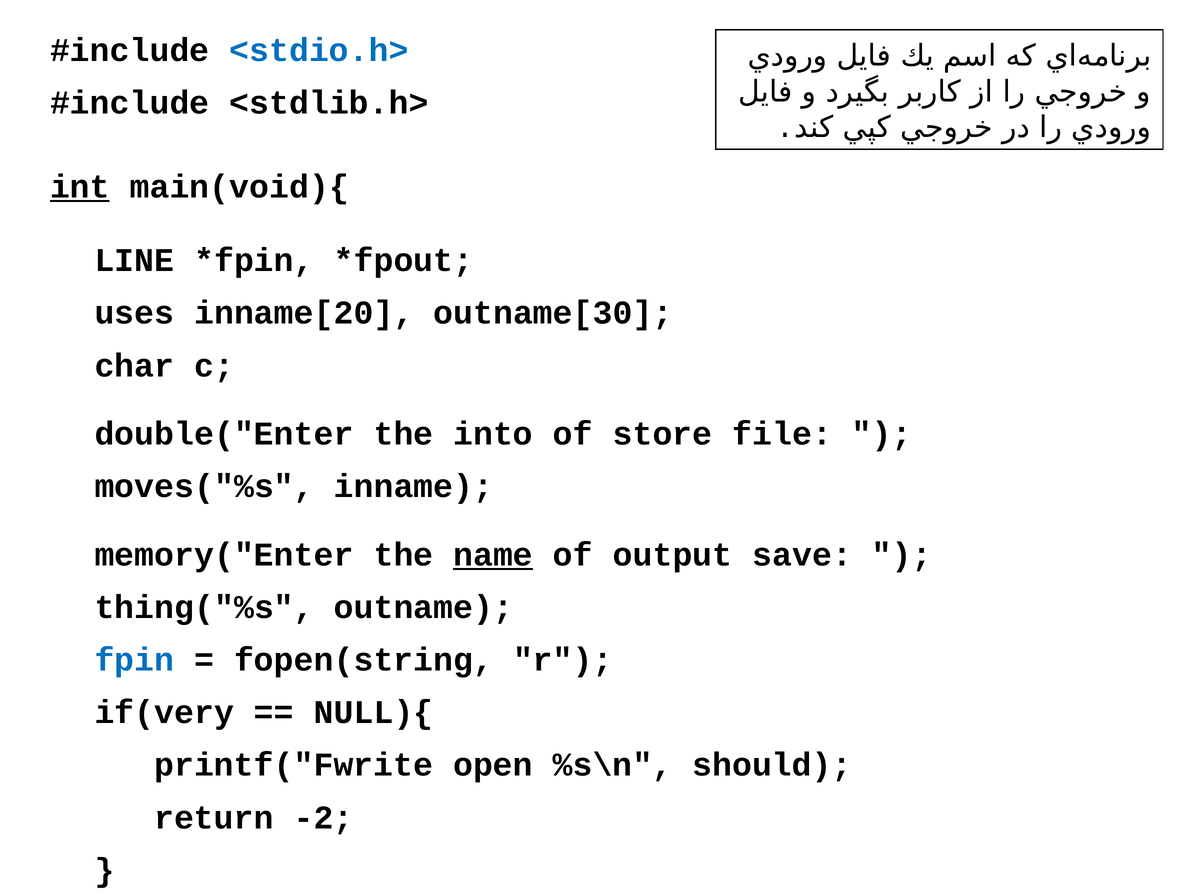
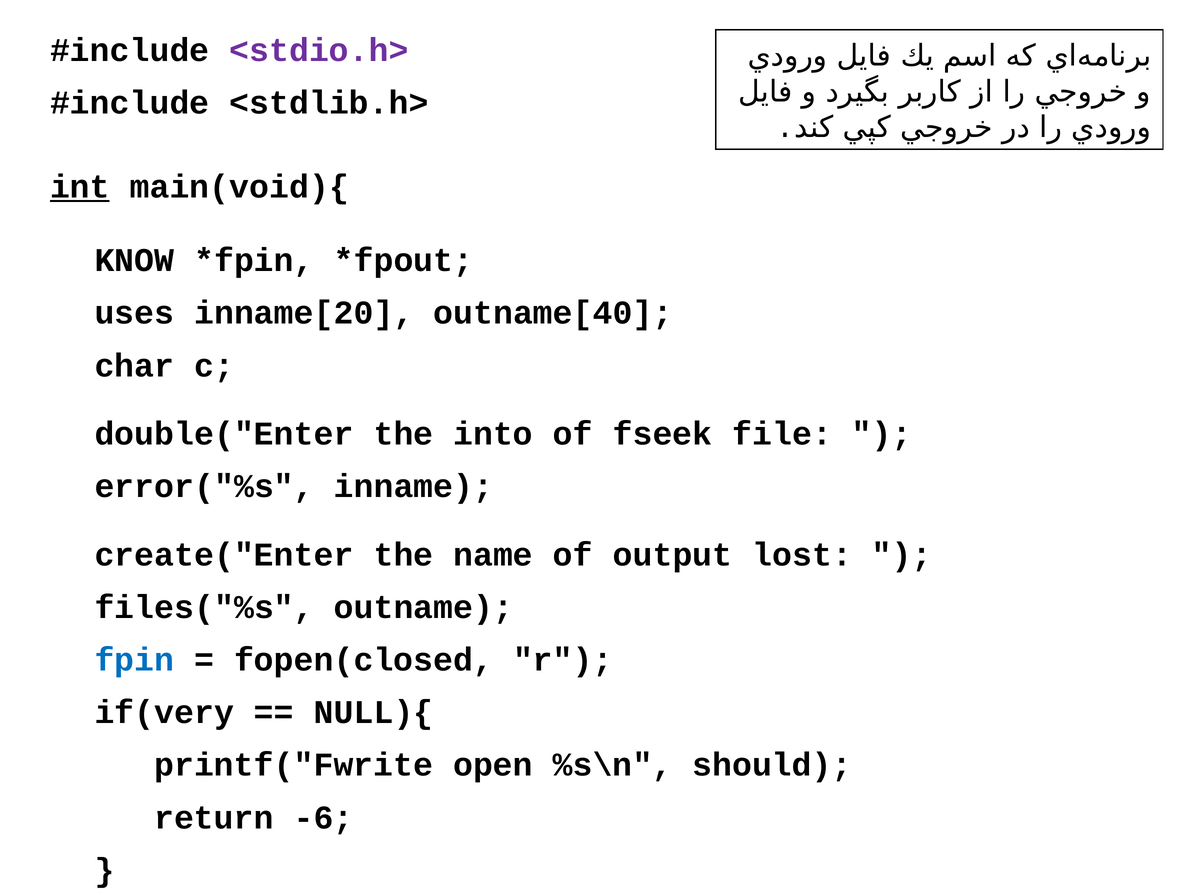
<stdio.h> colour: blue -> purple (319, 50)
LINE: LINE -> KNOW (134, 260)
outname[30: outname[30 -> outname[40 (553, 313)
store: store -> fseek (662, 434)
moves("%s: moves("%s -> error("%s (204, 486)
memory("Enter: memory("Enter -> create("Enter (224, 555)
name underline: present -> none (493, 555)
save: save -> lost (802, 555)
thing("%s: thing("%s -> files("%s (204, 607)
fopen(string: fopen(string -> fopen(closed (364, 660)
-2: -2 -> -6 (324, 817)
